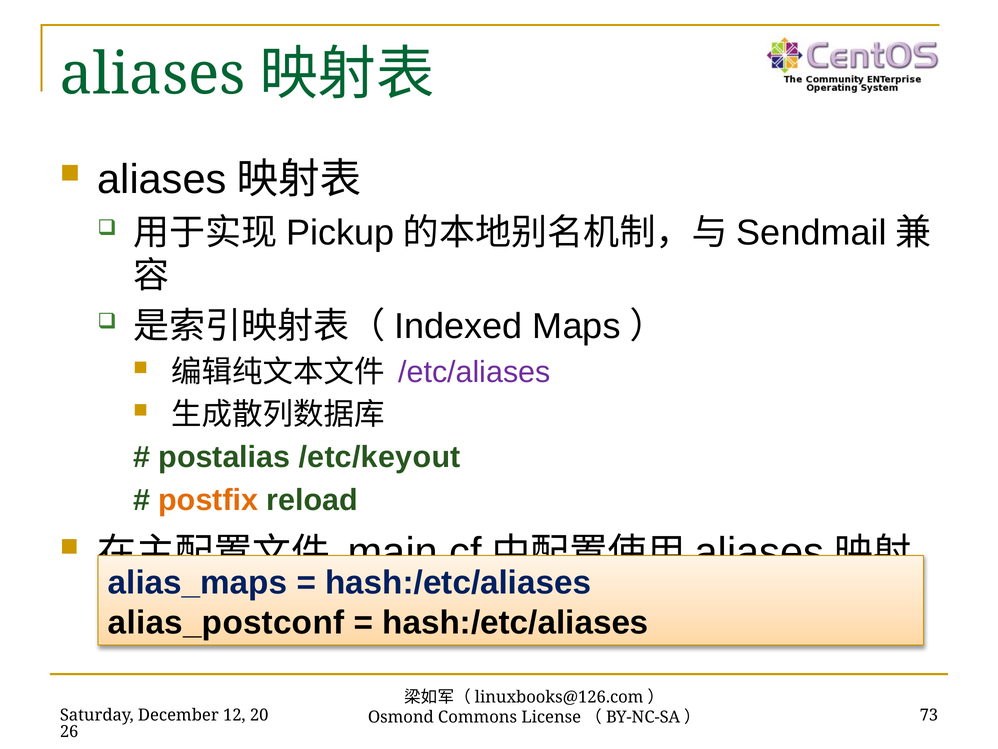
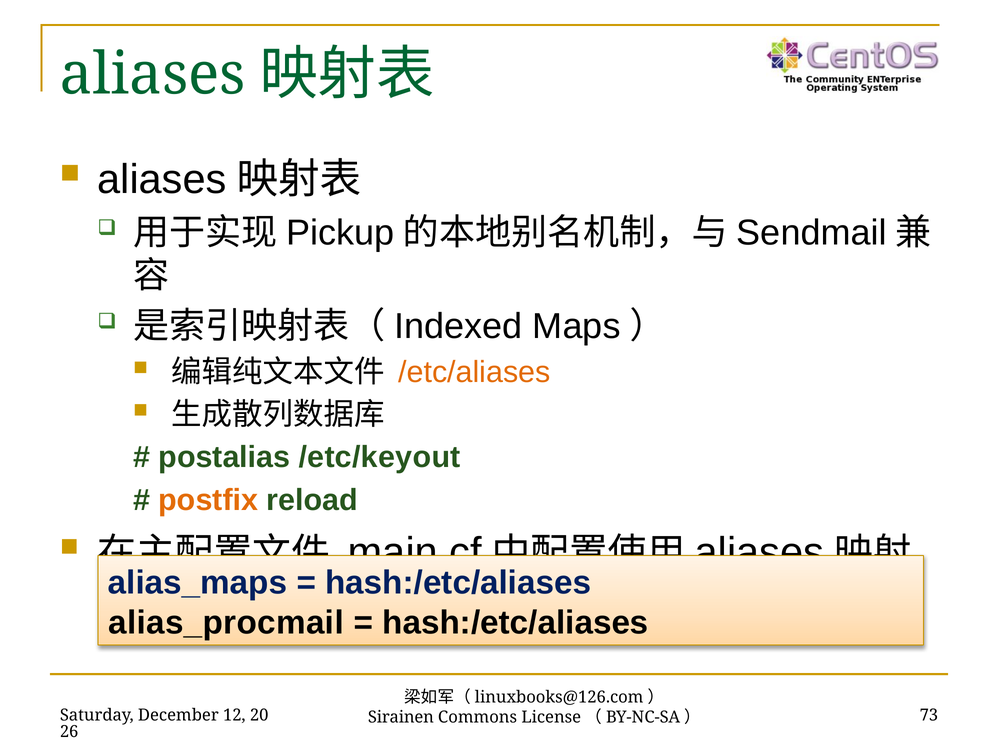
/etc/aliases colour: purple -> orange (474, 372)
alias_postconf: alias_postconf -> alias_procmail (226, 622)
Osmond: Osmond -> Sirainen (401, 717)
